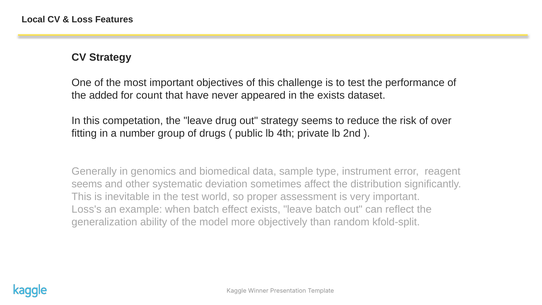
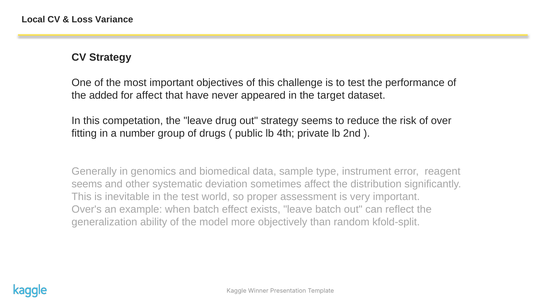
Features: Features -> Variance (114, 20)
for count: count -> affect (149, 95)
the exists: exists -> target (331, 95)
Loss's: Loss's -> Over's (87, 209)
